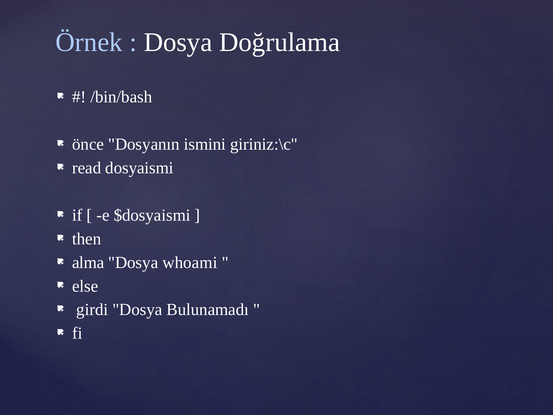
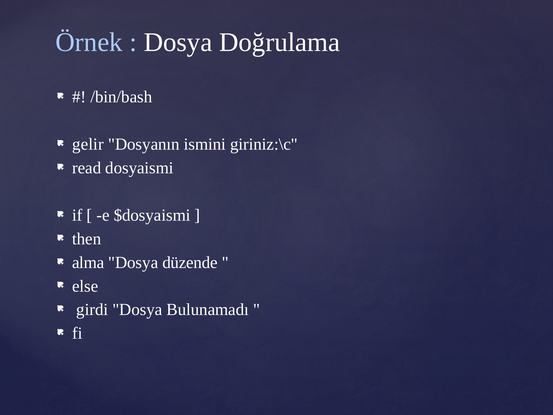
önce: önce -> gelir (88, 144)
whoami: whoami -> düzende (190, 262)
